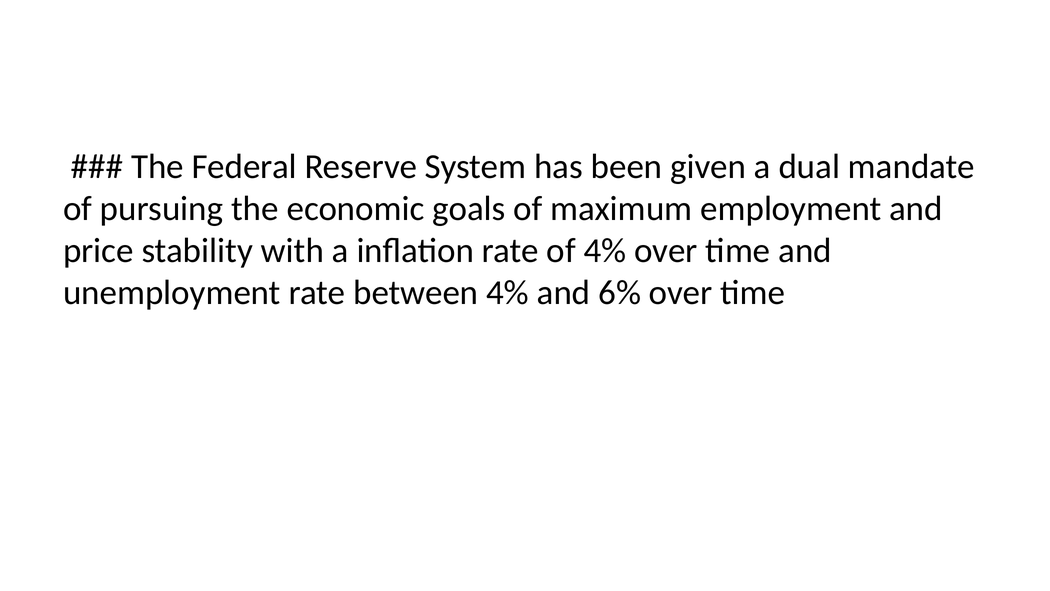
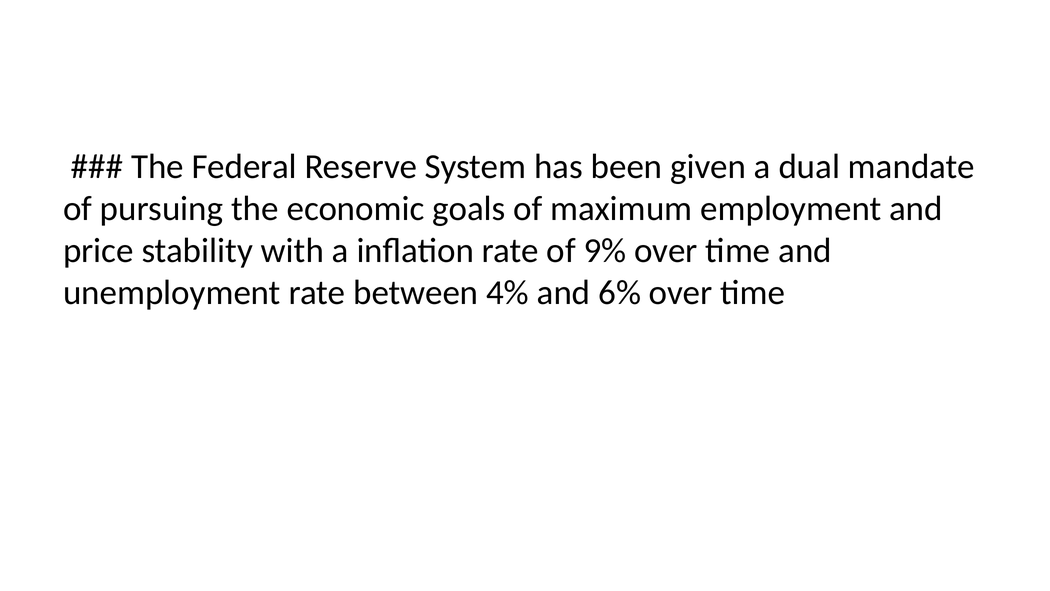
of 4%: 4% -> 9% (605, 251)
